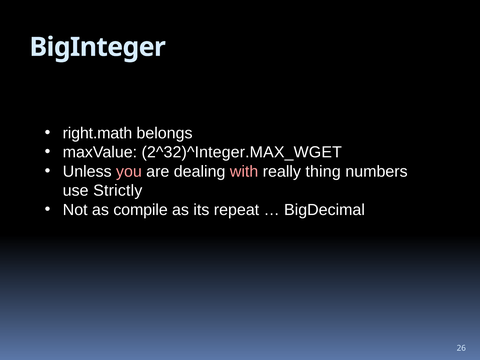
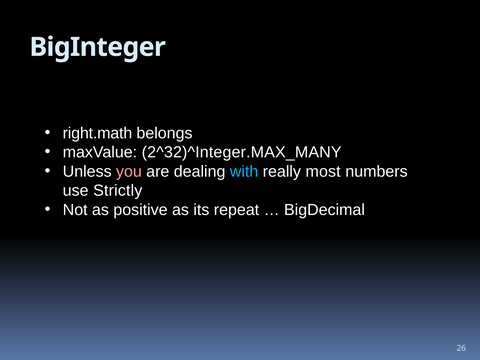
2^32)^Integer.MAX_WGET: 2^32)^Integer.MAX_WGET -> 2^32)^Integer.MAX_MANY (242, 152)
with colour: pink -> light blue (244, 171)
thing: thing -> most (323, 171)
compile: compile -> positive (140, 210)
